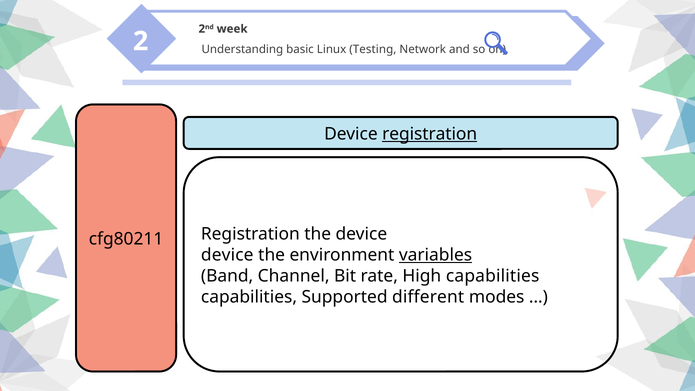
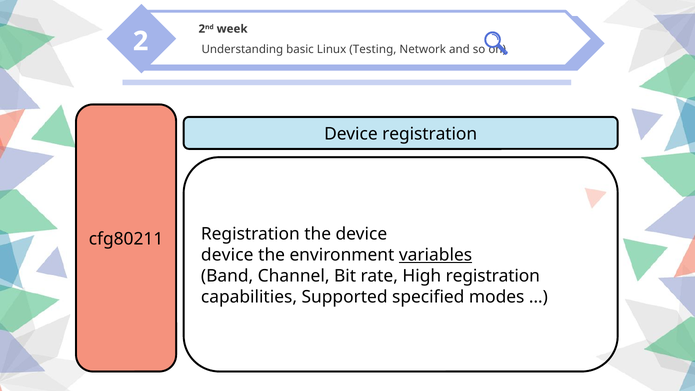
registration underline: present -> none (430, 134)
High capabilities: capabilities -> registration (493, 276)
different: different -> specified (428, 297)
